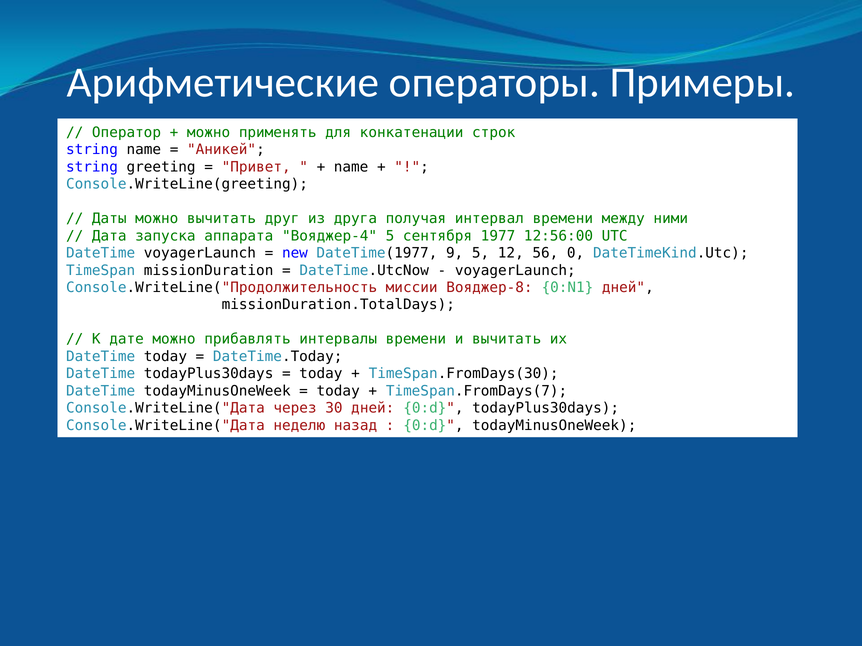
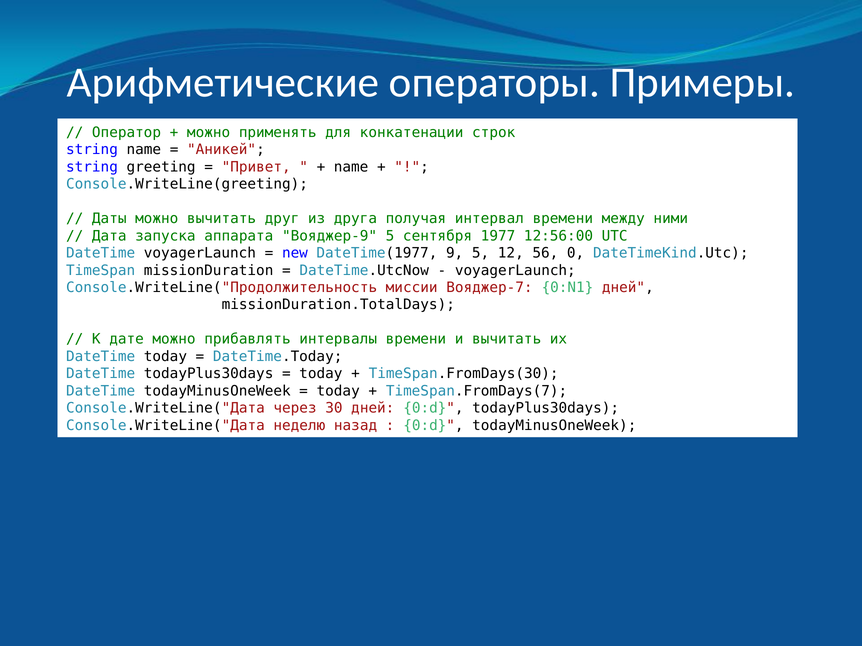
Вояджер-4: Вояджер-4 -> Вояджер-9 (330, 236)
Вояджер-8: Вояджер-8 -> Вояджер-7 (489, 288)
